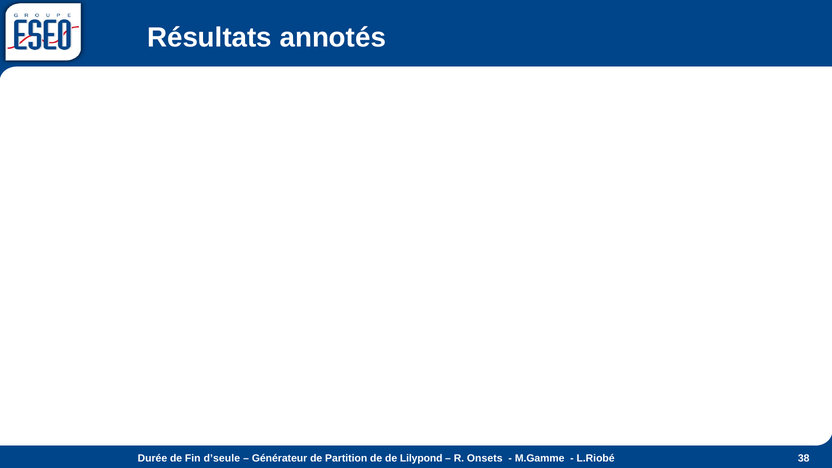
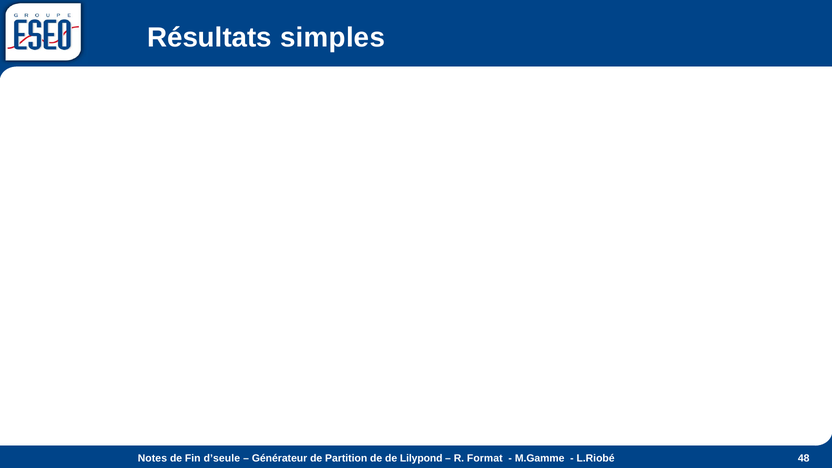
annotés: annotés -> simples (333, 37)
Durée: Durée -> Notes (152, 458)
Onsets: Onsets -> Format (485, 458)
38: 38 -> 48 (804, 458)
